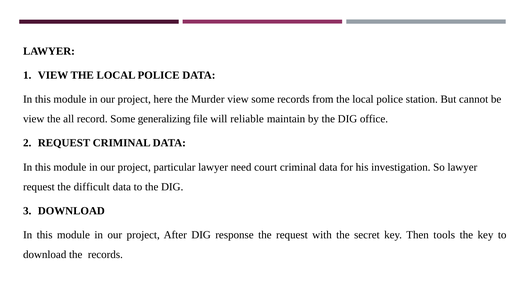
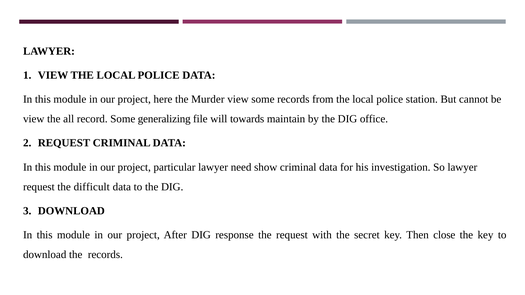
reliable: reliable -> towards (247, 119)
court: court -> show (266, 167)
tools: tools -> close (444, 235)
